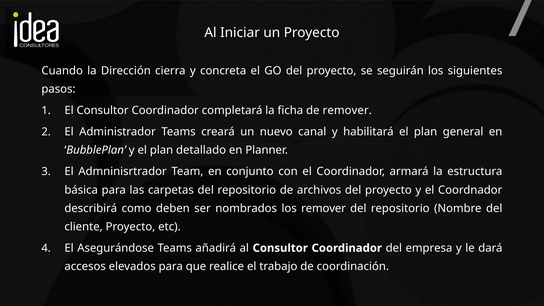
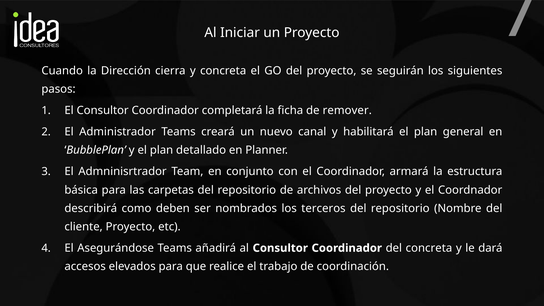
los remover: remover -> terceros (323, 208)
del empresa: empresa -> concreta (429, 248)
